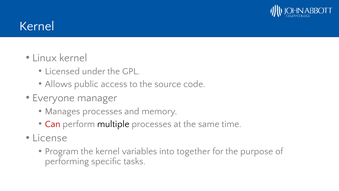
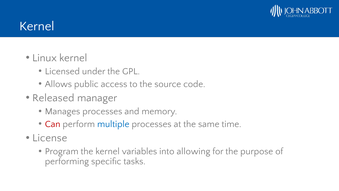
Everyone: Everyone -> Released (53, 98)
multiple colour: black -> blue (113, 124)
together: together -> allowing (193, 151)
